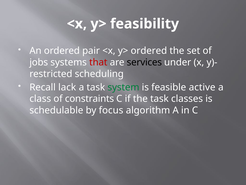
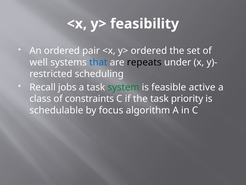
jobs: jobs -> well (39, 62)
that colour: red -> blue (98, 62)
services: services -> repeats (144, 62)
lack: lack -> jobs (67, 87)
classes: classes -> priority (187, 99)
